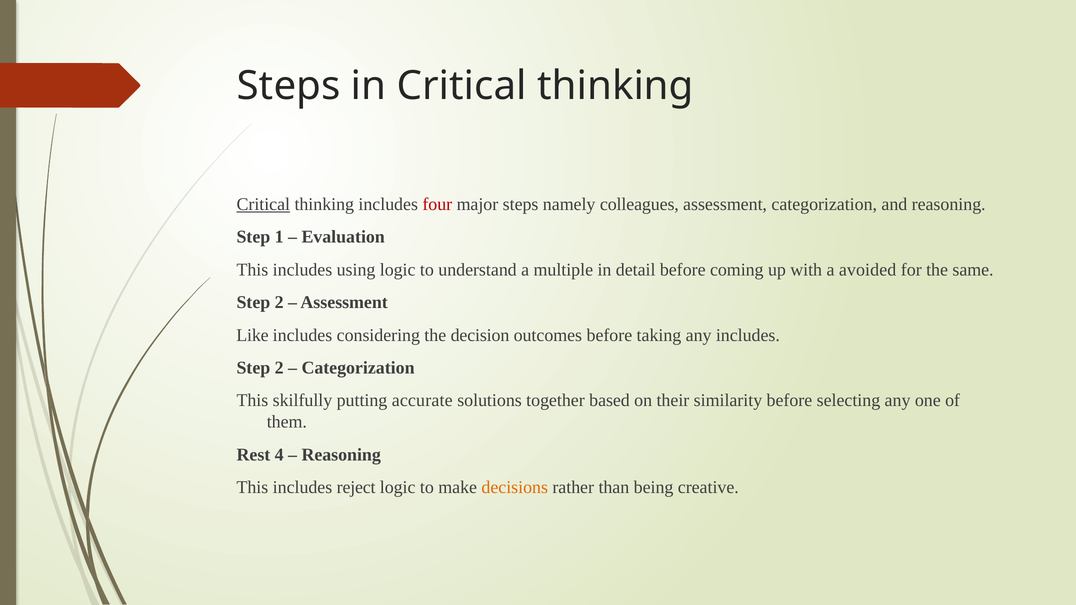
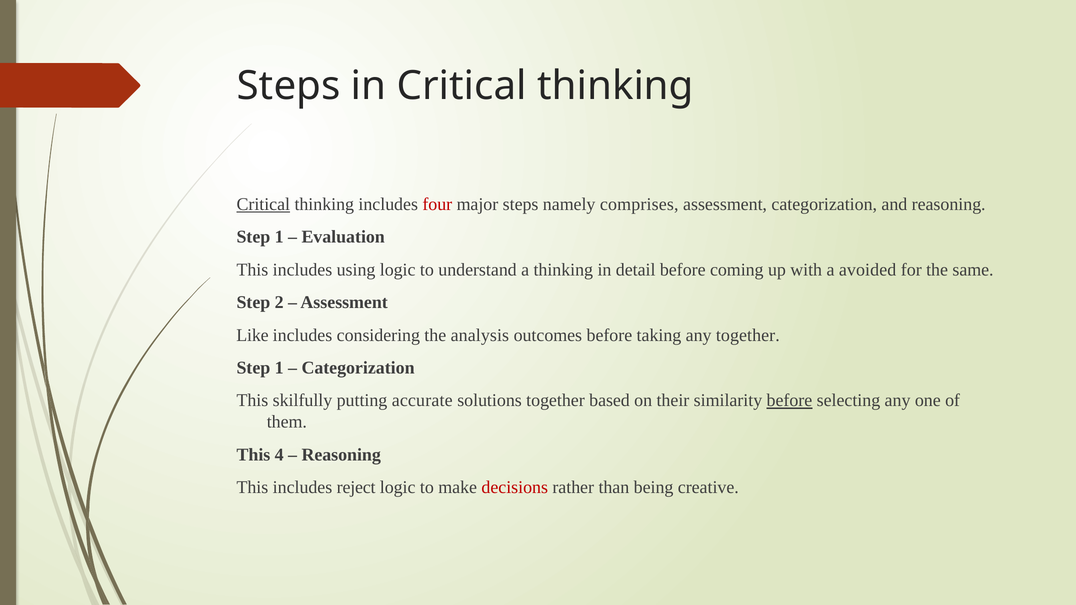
colleagues: colleagues -> comprises (639, 204)
a multiple: multiple -> thinking (563, 270)
decision: decision -> analysis (480, 335)
any includes: includes -> together (748, 335)
2: 2 -> 1 (279, 368)
before underline: none -> present (789, 401)
Rest: Rest -> This (253, 455)
decisions colour: orange -> red (515, 488)
